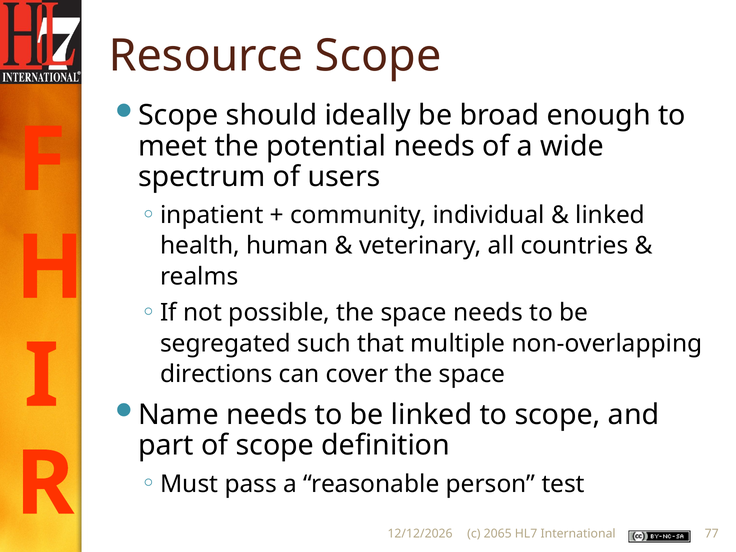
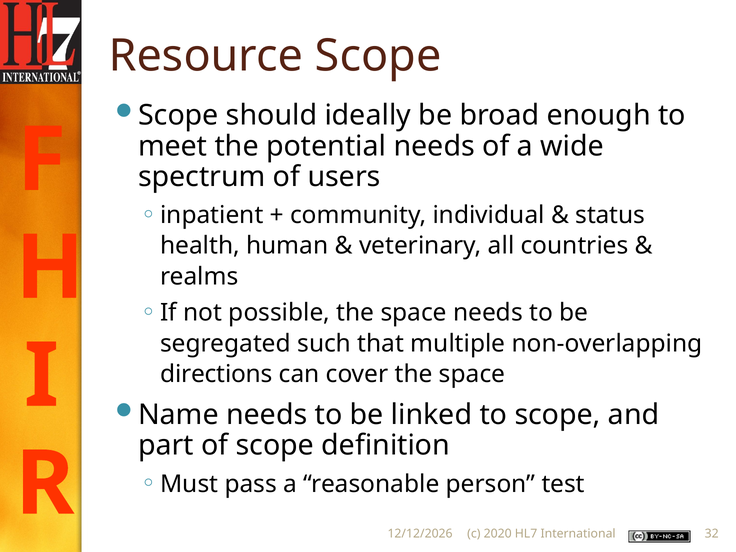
linked: linked -> status (610, 215)
2065: 2065 -> 2020 (498, 534)
77: 77 -> 32 (712, 534)
